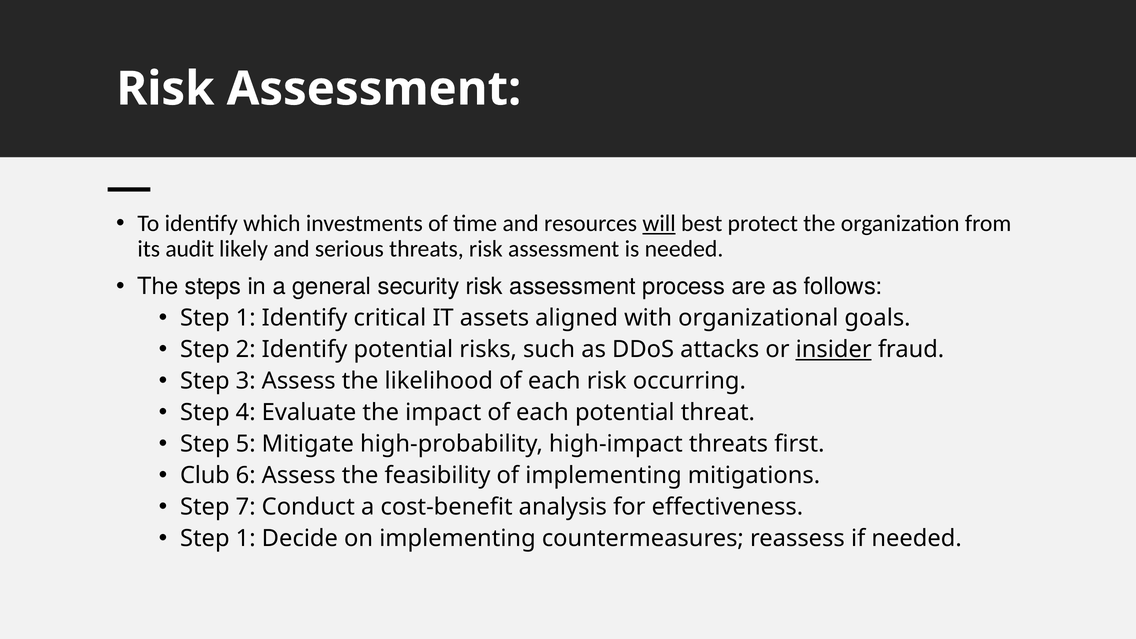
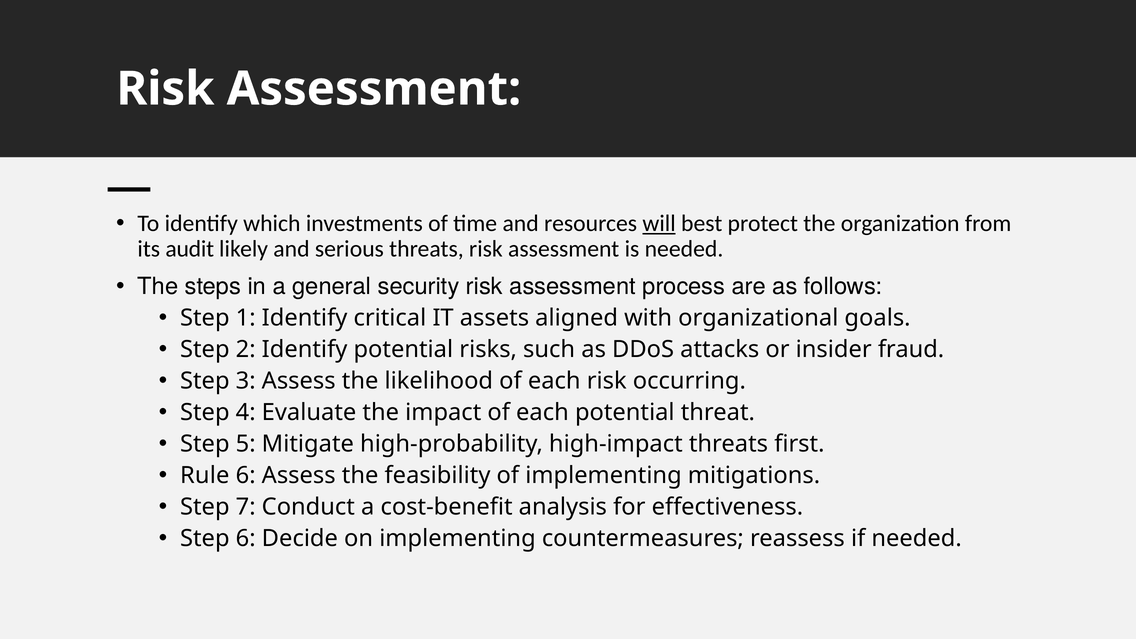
insider underline: present -> none (834, 350)
Club: Club -> Rule (205, 476)
1: 1 -> 6 (246, 539)
